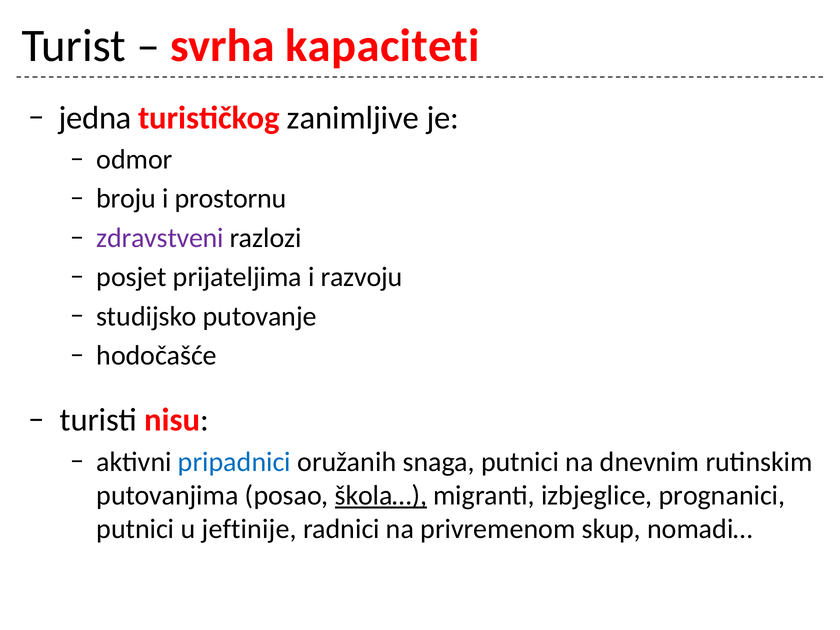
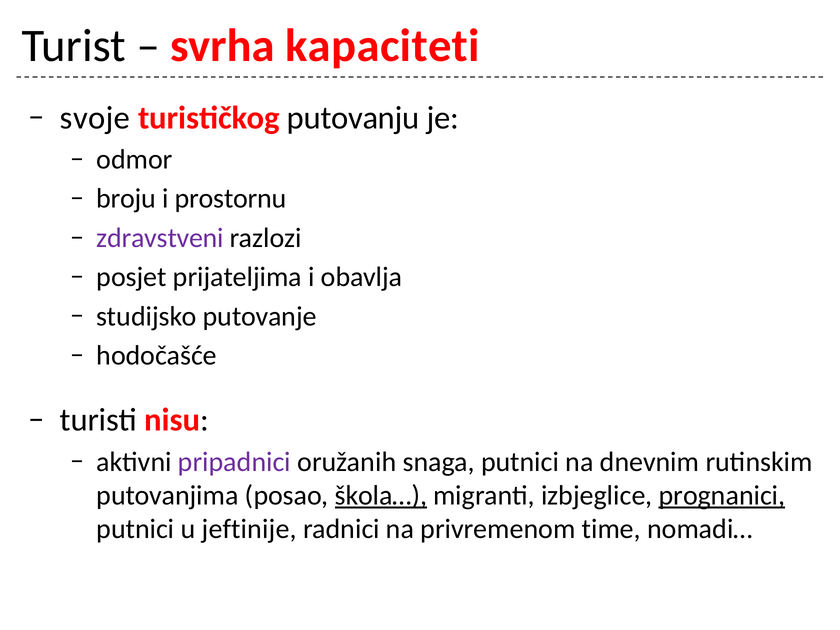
jedna: jedna -> svoje (95, 118)
zanimljive: zanimljive -> putovanju (353, 118)
razvoju: razvoju -> obavlja (362, 277)
pripadnici colour: blue -> purple (234, 462)
prognanici underline: none -> present (722, 495)
skup: skup -> time (611, 529)
